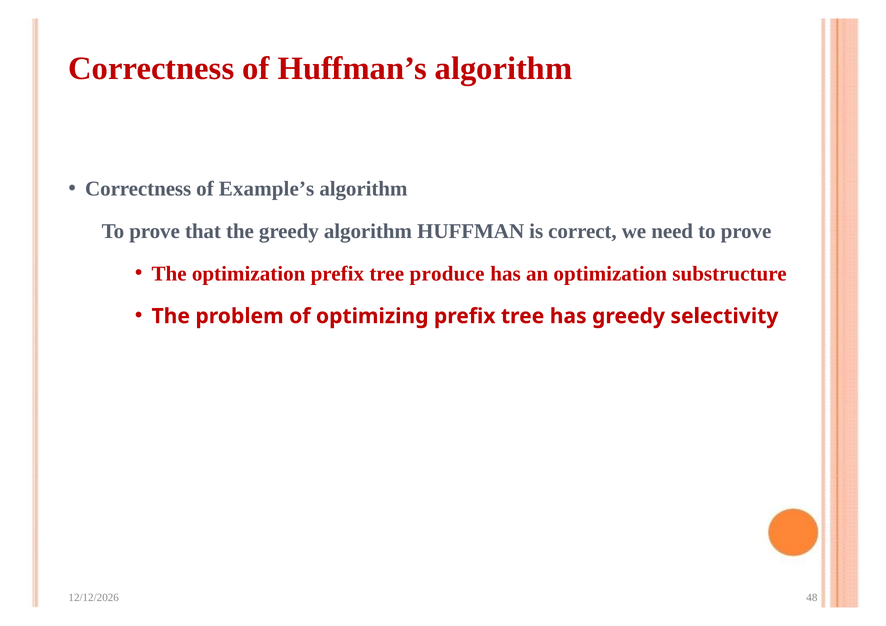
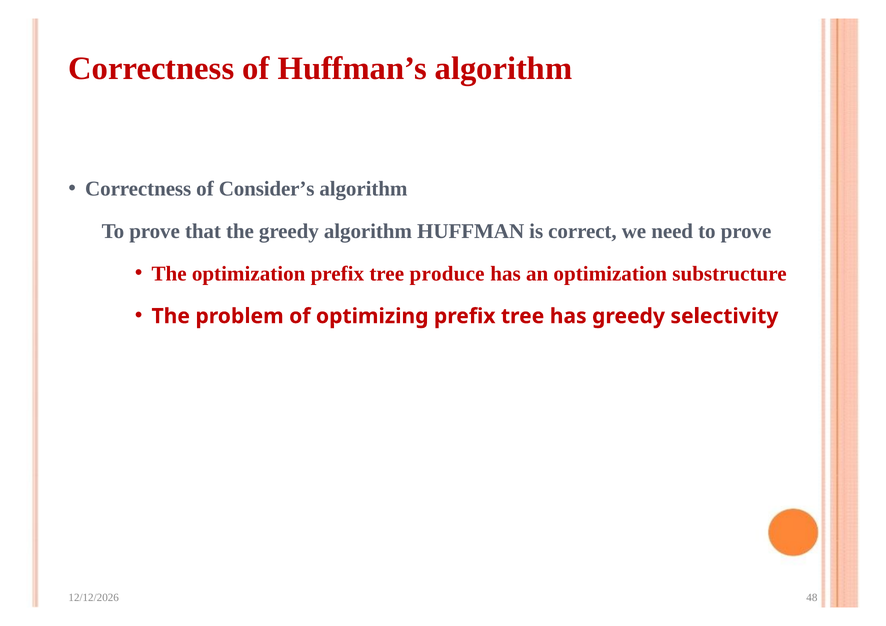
Example’s: Example’s -> Consider’s (267, 189)
